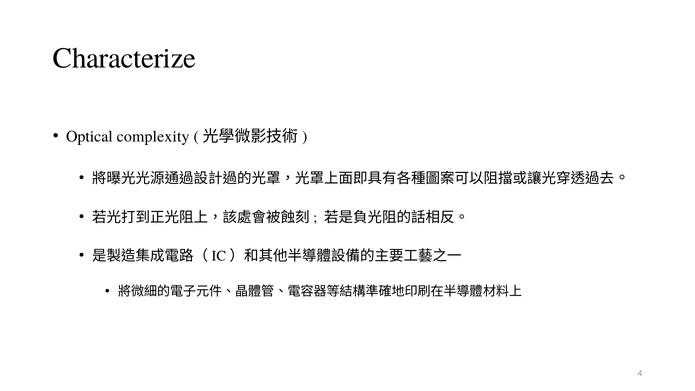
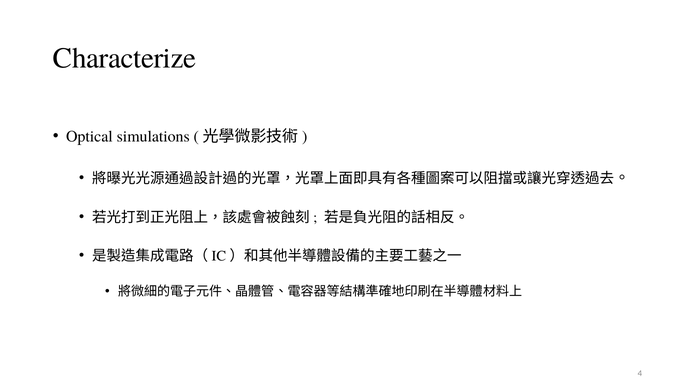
complexity: complexity -> simulations (153, 136)
